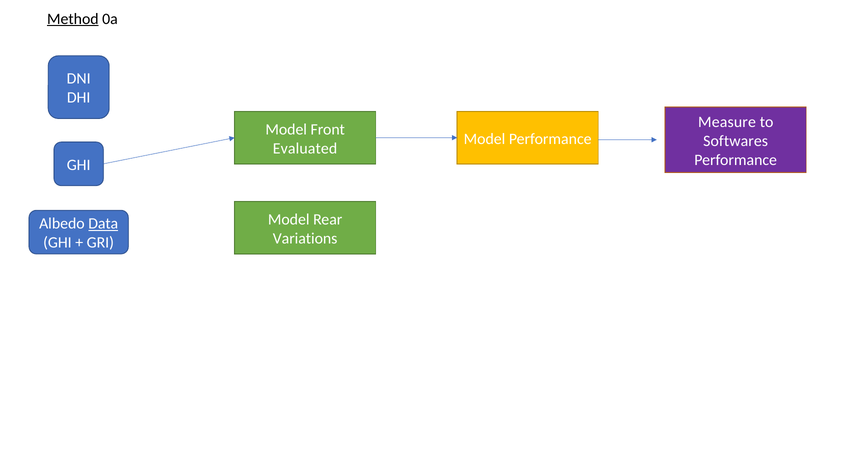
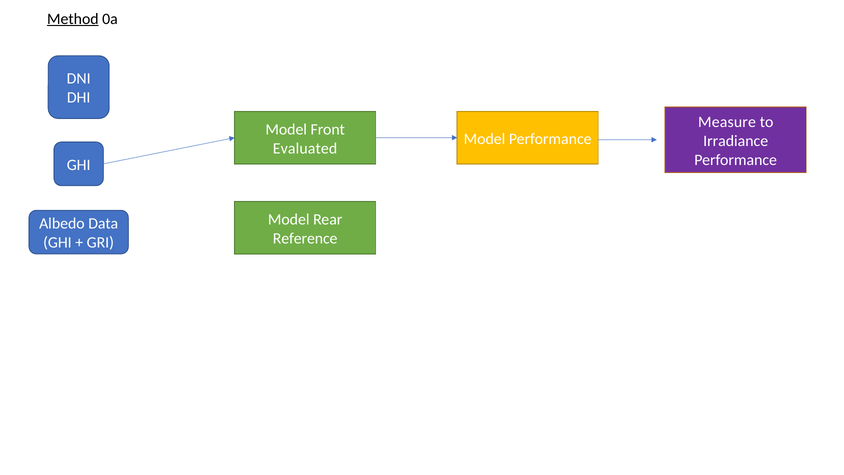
Softwares: Softwares -> Irradiance (736, 141)
Data underline: present -> none (103, 224)
Variations: Variations -> Reference (305, 238)
